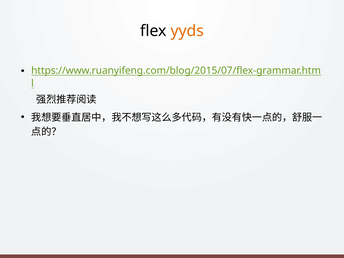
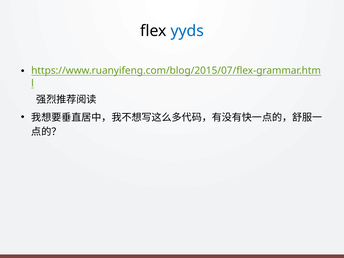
yyds colour: orange -> blue (187, 31)
